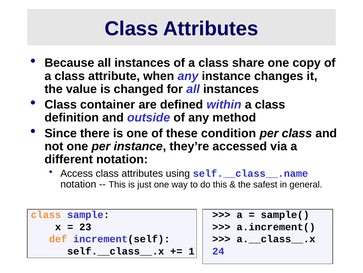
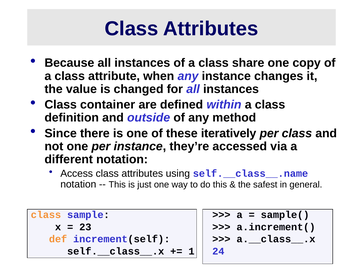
condition: condition -> iteratively (229, 133)
